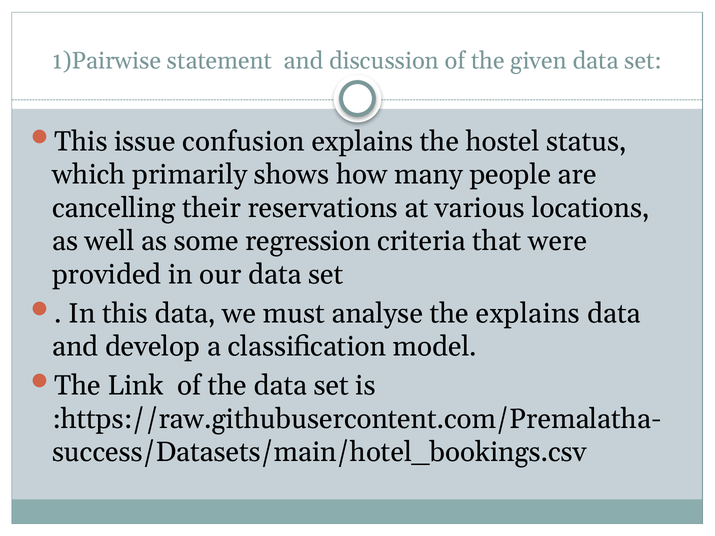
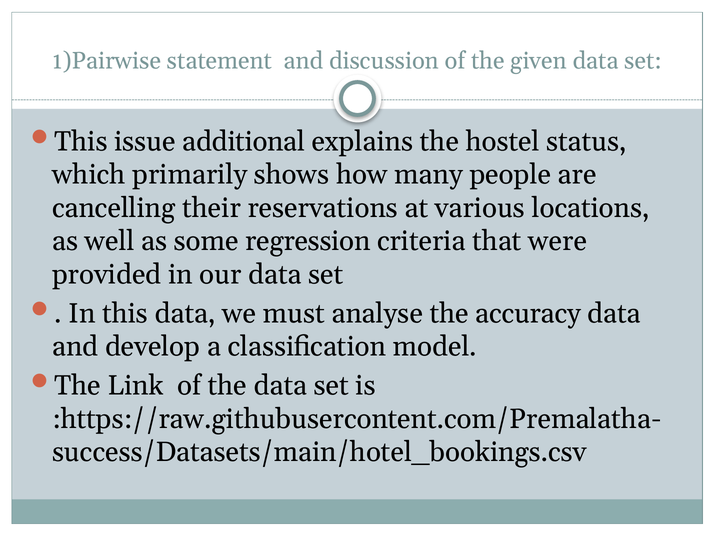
confusion: confusion -> additional (244, 142)
the explains: explains -> accuracy (528, 314)
